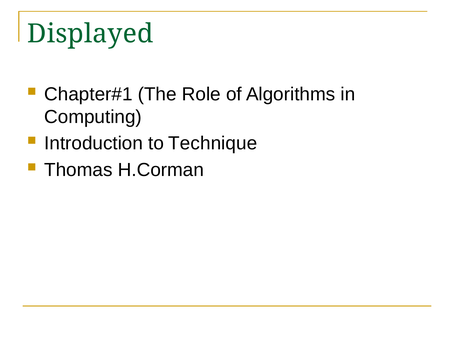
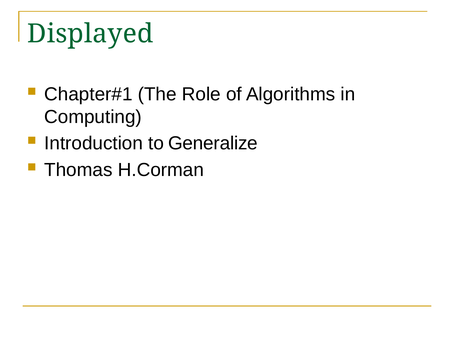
Technique: Technique -> Generalize (213, 144)
